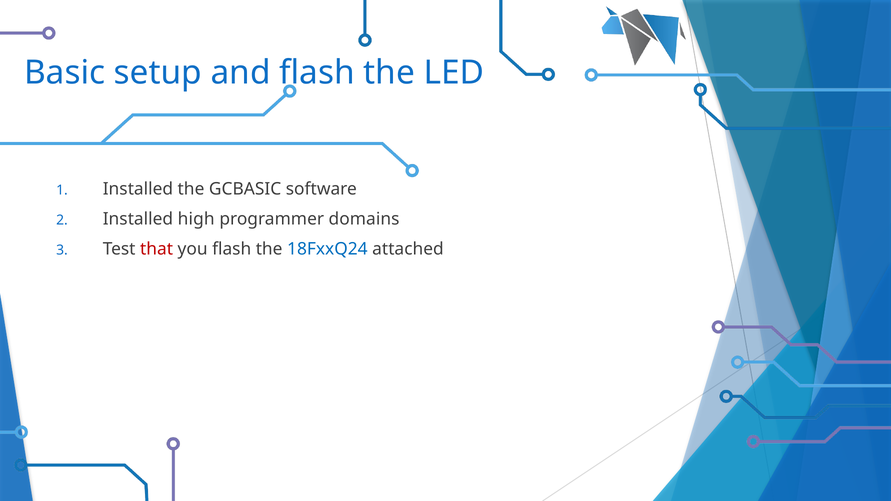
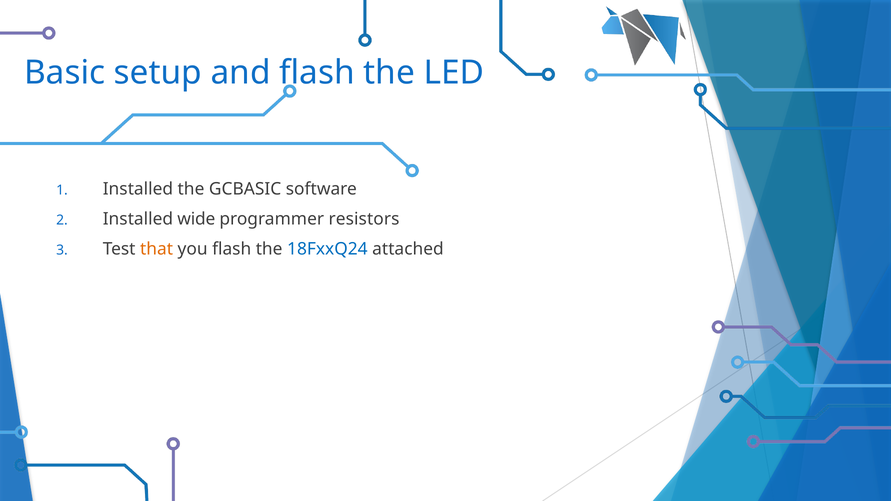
high: high -> wide (196, 219)
domains: domains -> resistors (364, 219)
that colour: red -> orange (157, 249)
